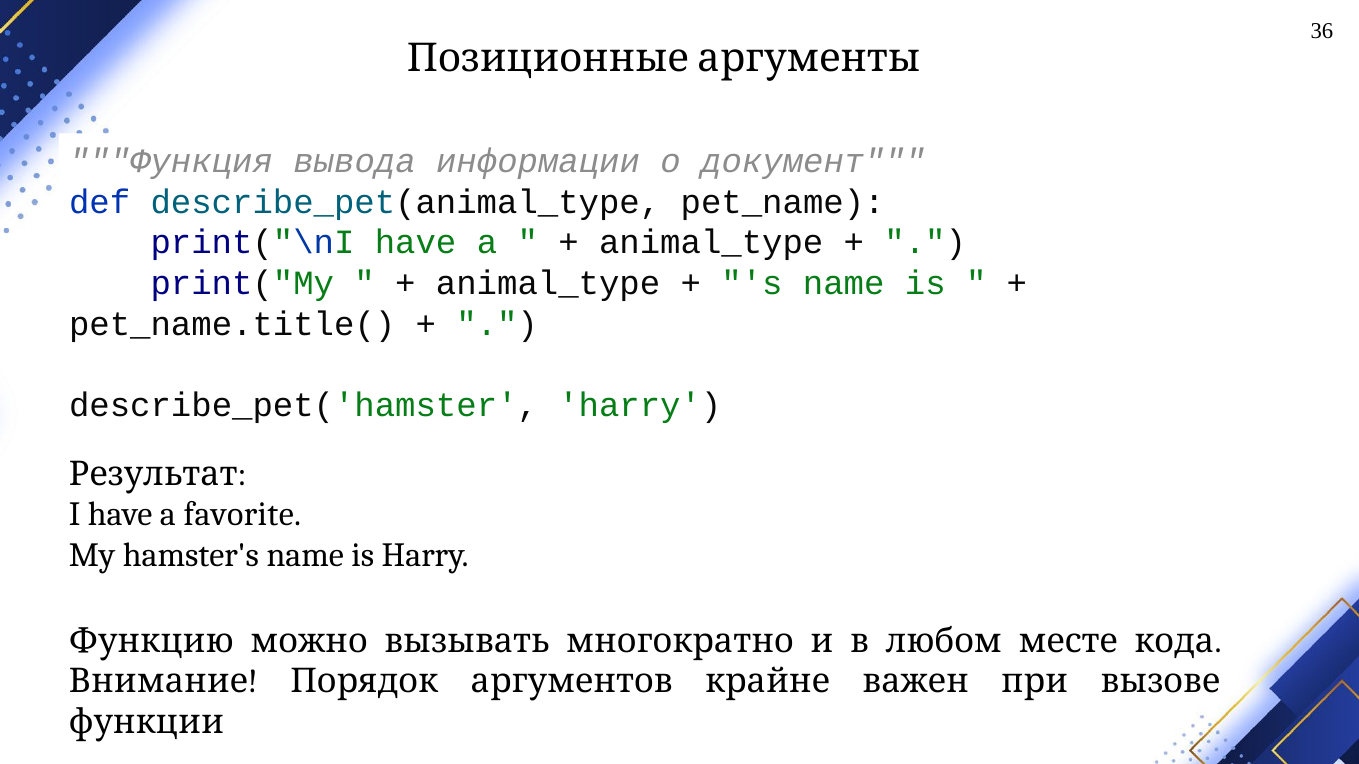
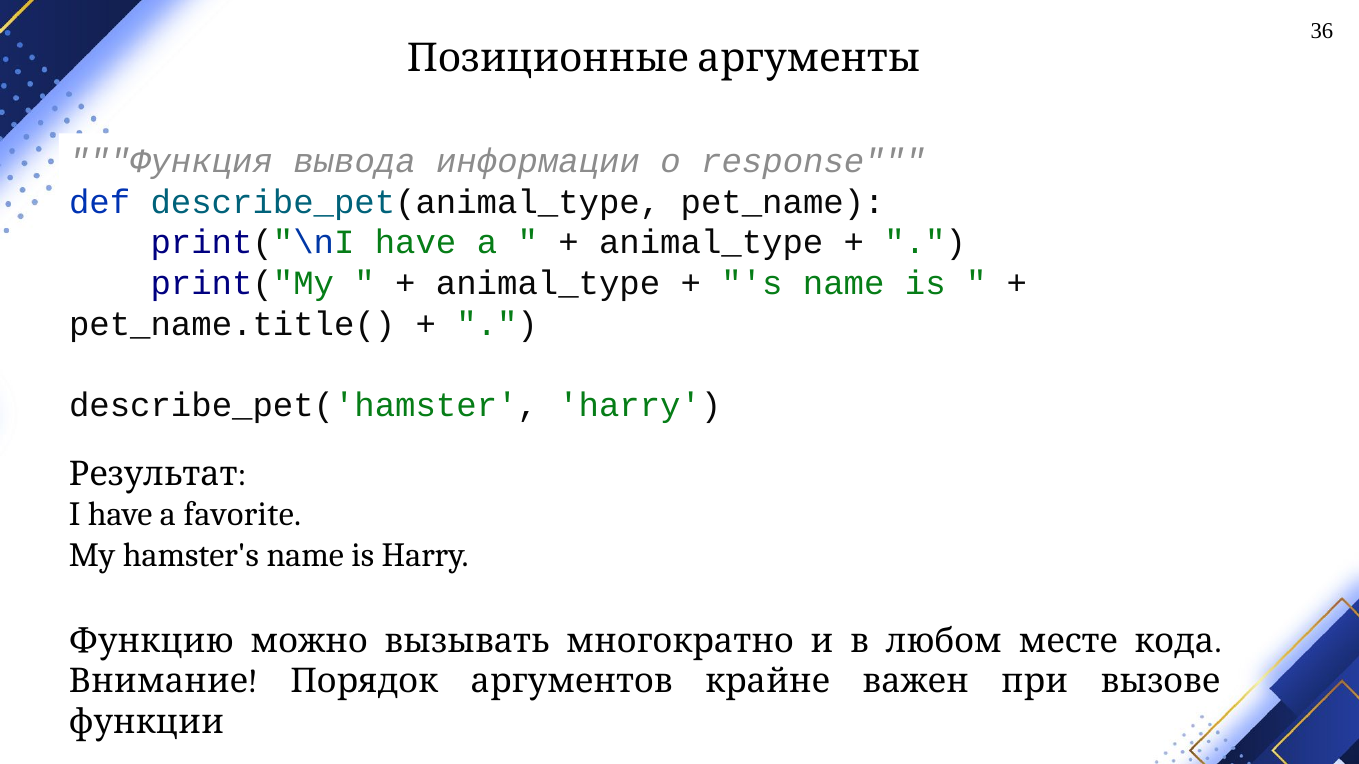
документ: документ -> response (813, 161)
